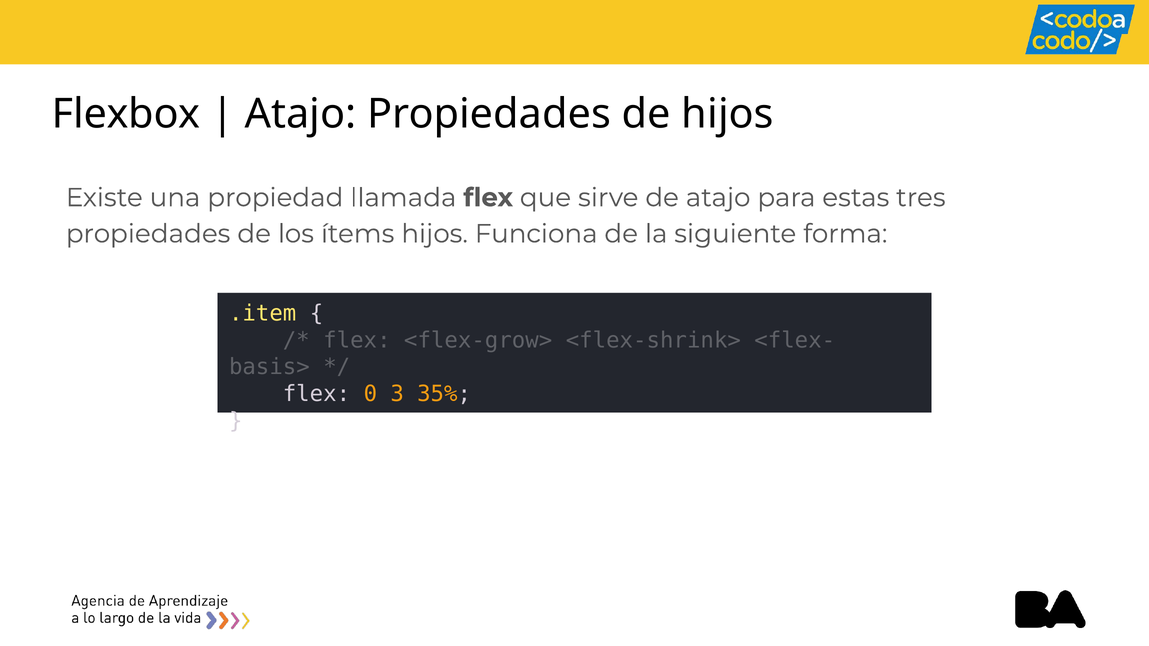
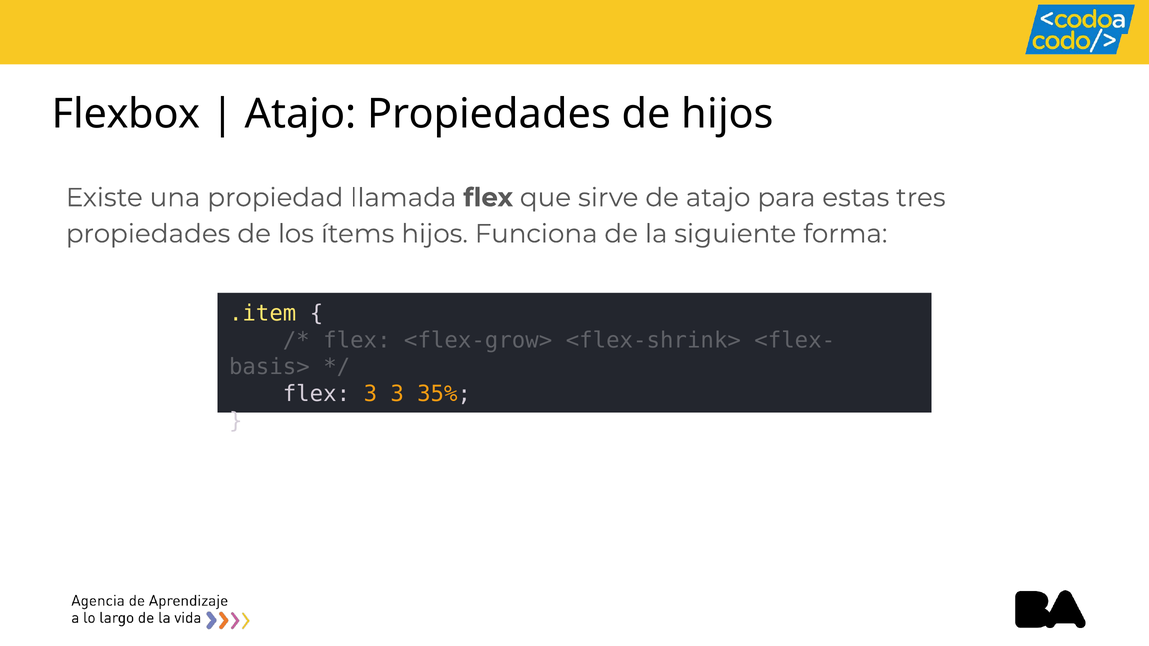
flex 0: 0 -> 3 (370, 394)
